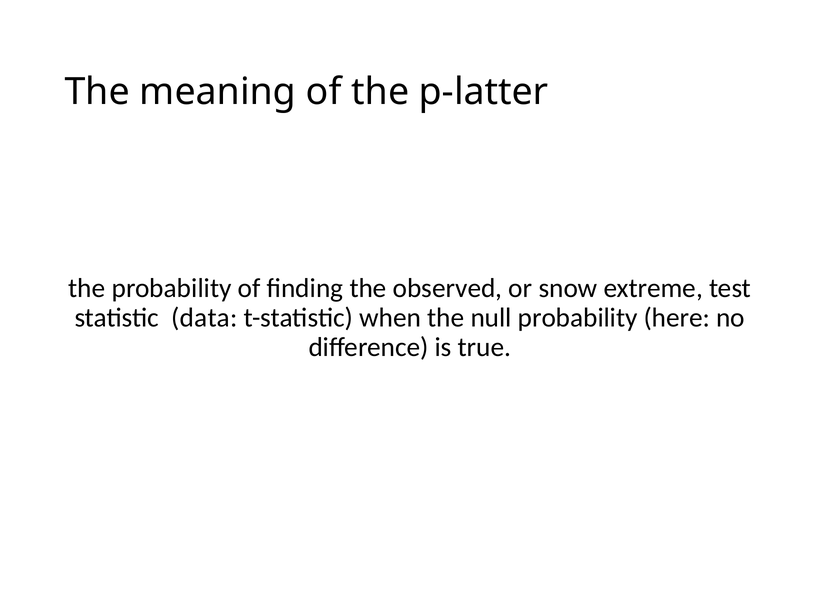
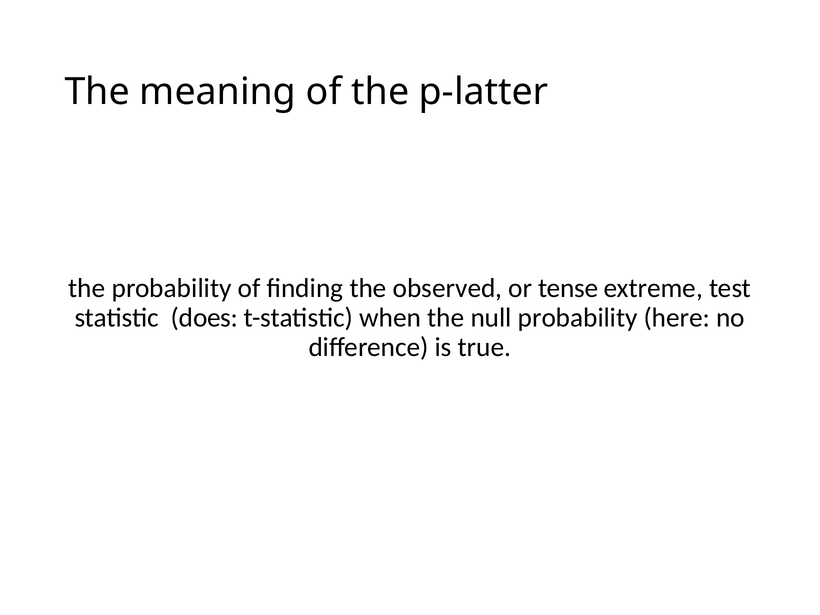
snow: snow -> tense (568, 288)
data: data -> does (205, 318)
